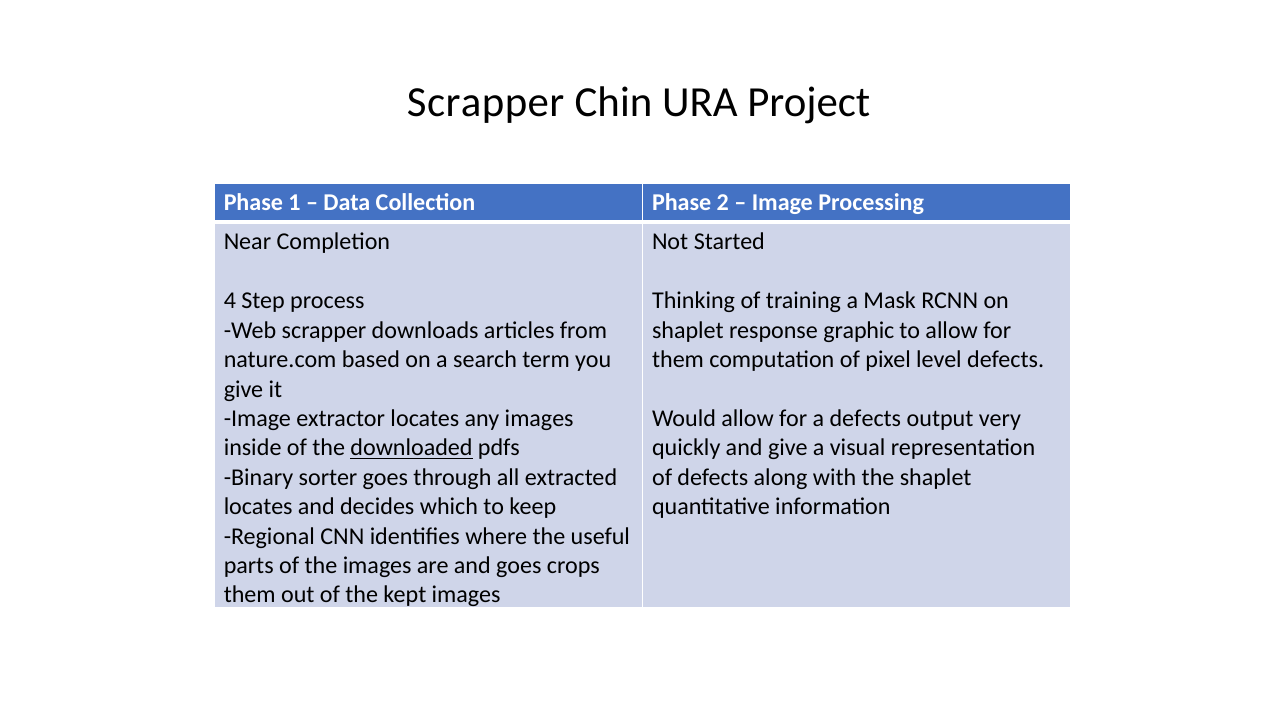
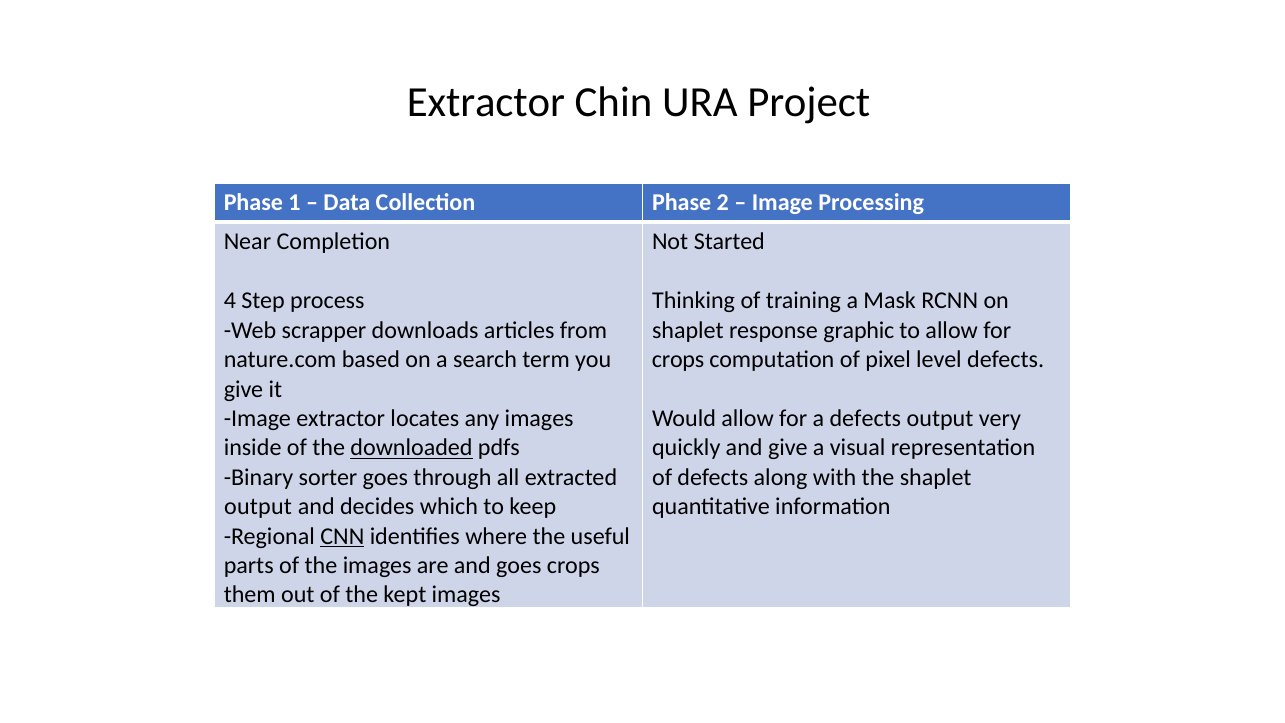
Scrapper: Scrapper -> Extractor (486, 102)
them: them -> crops (678, 360)
locates: locates -> output (258, 507)
CNN underline: none -> present (342, 536)
